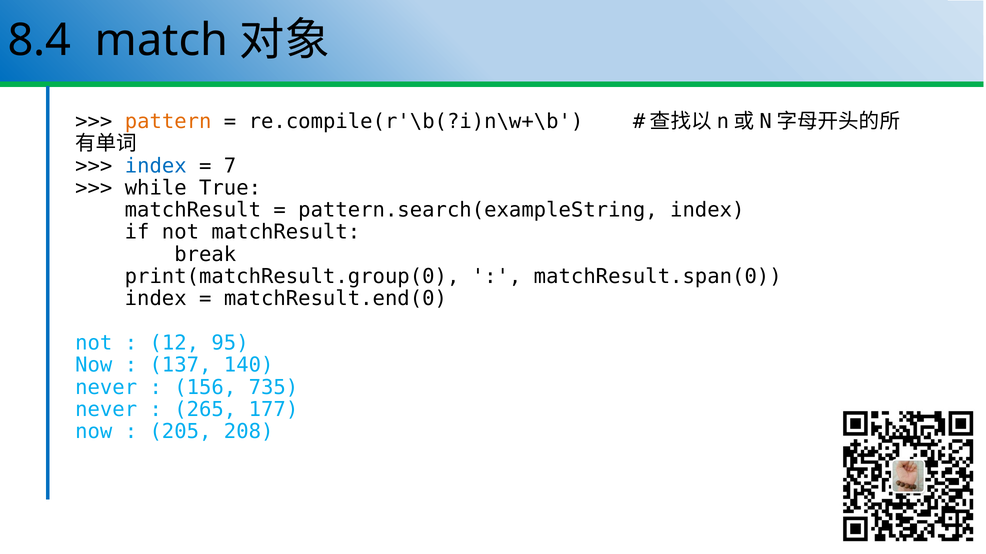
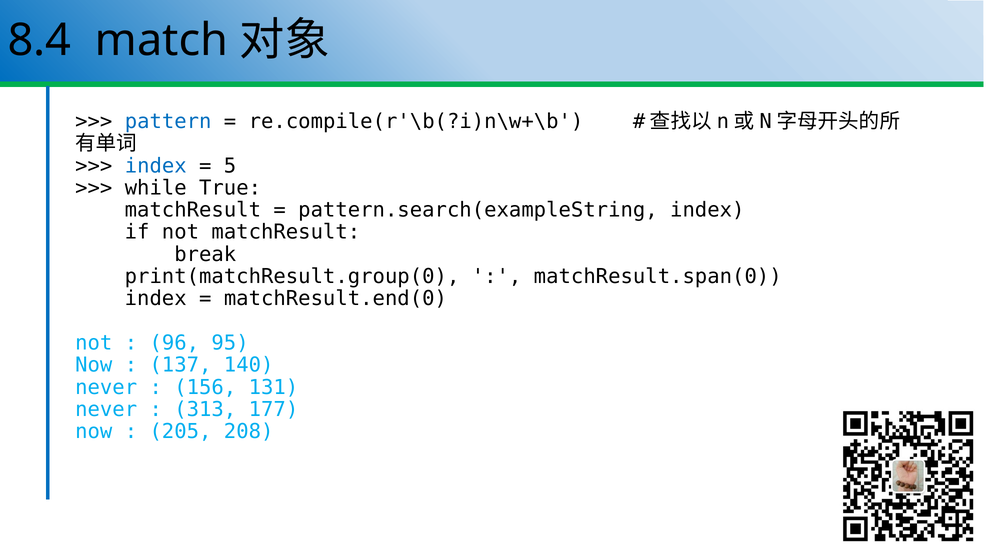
pattern colour: orange -> blue (168, 122)
7: 7 -> 5 (230, 166)
12: 12 -> 96 (174, 343)
735: 735 -> 131 (273, 388)
265: 265 -> 313 (205, 410)
